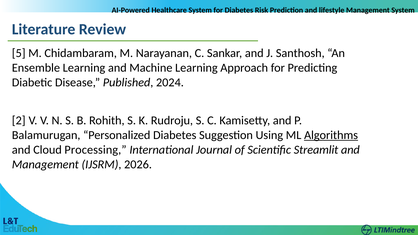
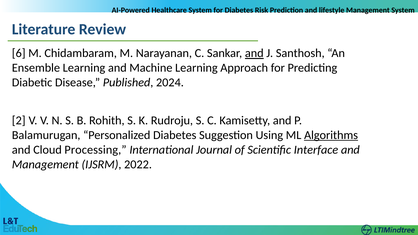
5: 5 -> 6 (19, 53)
and underline: none -> present (254, 53)
Streamlit: Streamlit -> Interface (316, 150)
2026: 2026 -> 2022 (138, 164)
